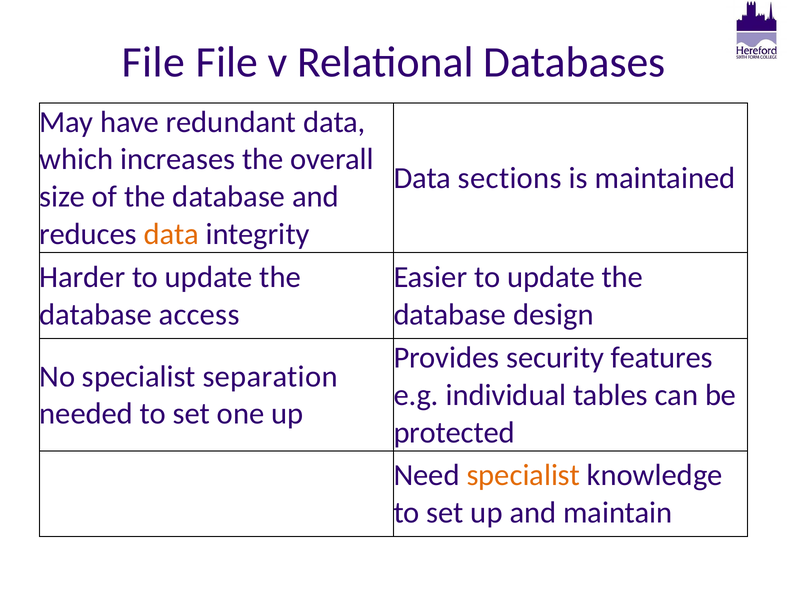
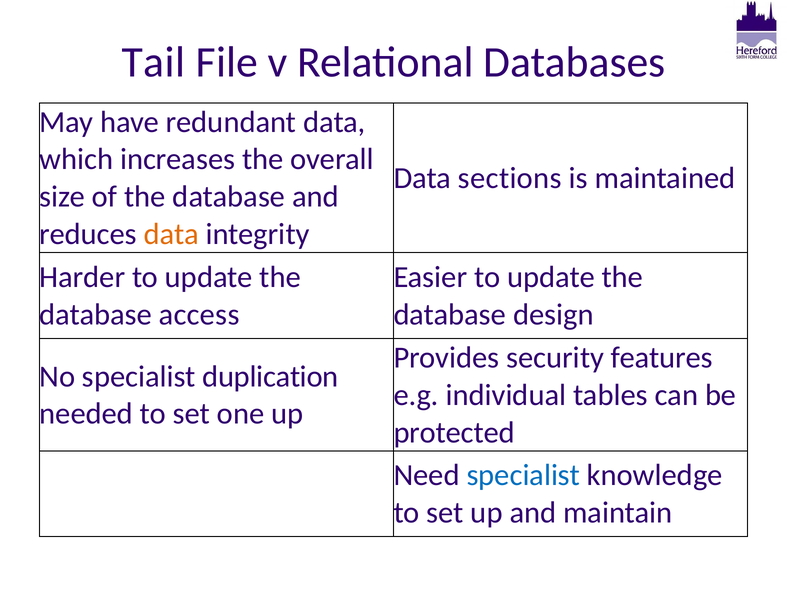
File: File -> Tail (153, 62)
separation: separation -> duplication (270, 377)
specialist colour: orange -> blue (523, 476)
